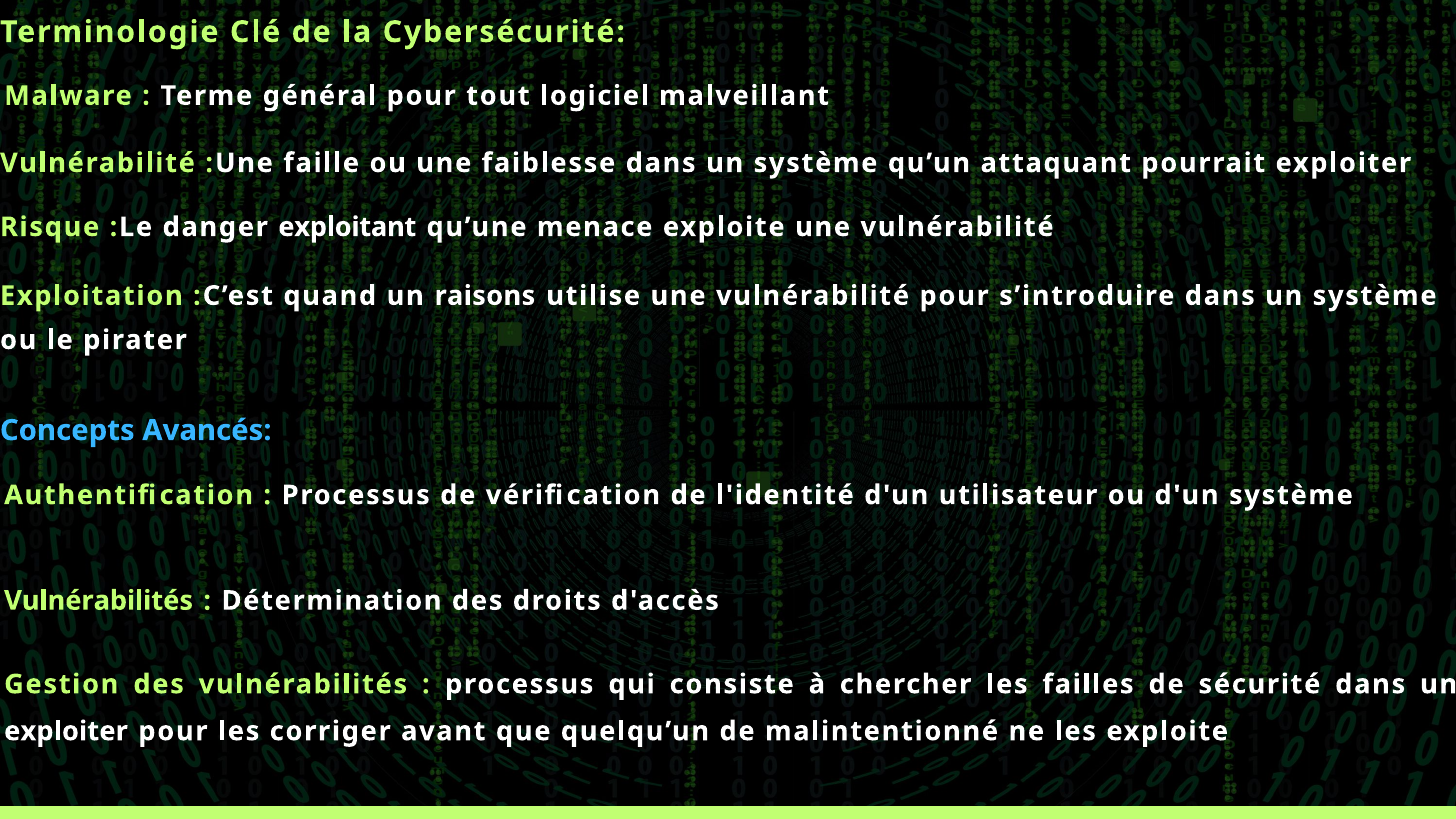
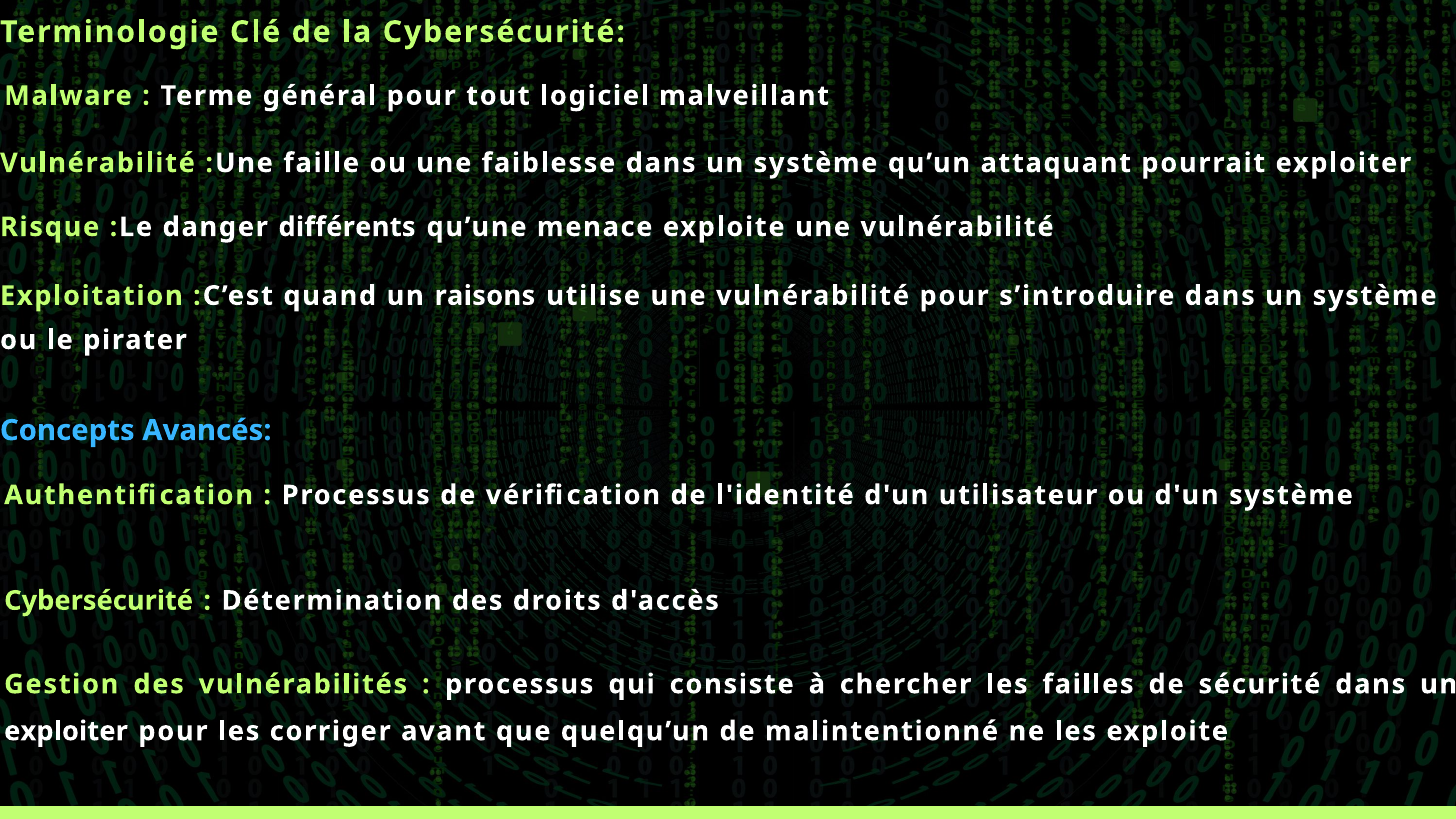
exploitant: exploitant -> différents (347, 227)
Vulnérabilités: Vulnérabilités -> Cybersécurité (99, 601)
